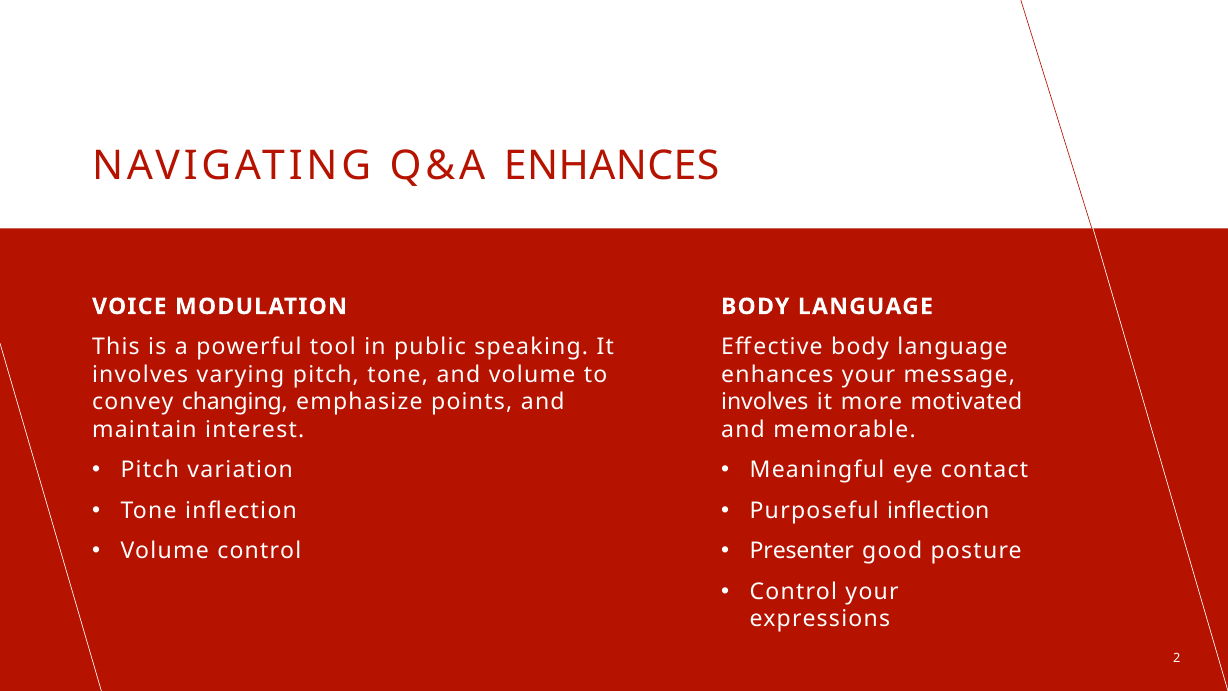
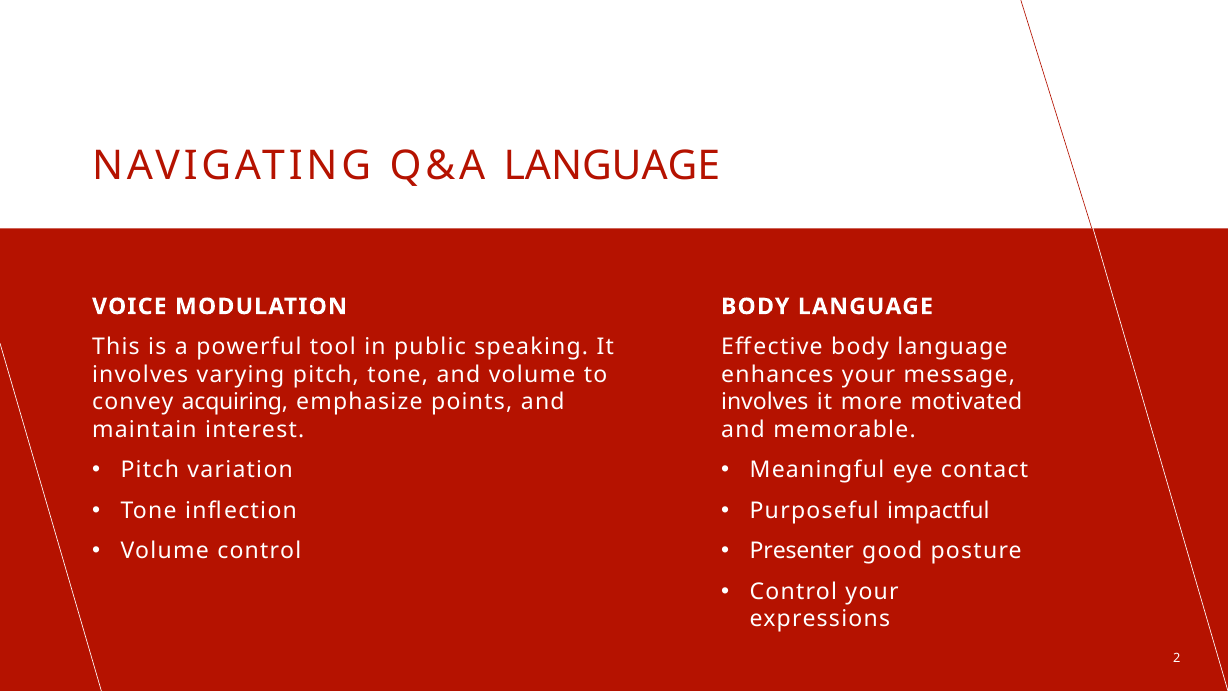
Q&A ENHANCES: ENHANCES -> LANGUAGE (612, 165)
changing: changing -> acquiring (235, 402)
Purposeful inflection: inflection -> impactful (938, 511)
